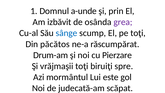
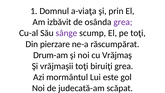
a-unde: a-unde -> a-viaţa (84, 11)
sânge colour: blue -> purple (67, 33)
păcătos: păcătos -> pierzare (55, 44)
Pierzare: Pierzare -> Vrăjmaş (117, 55)
biruiţi spre: spre -> grea (124, 66)
